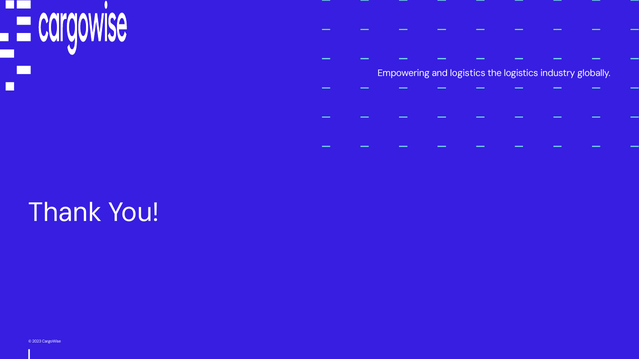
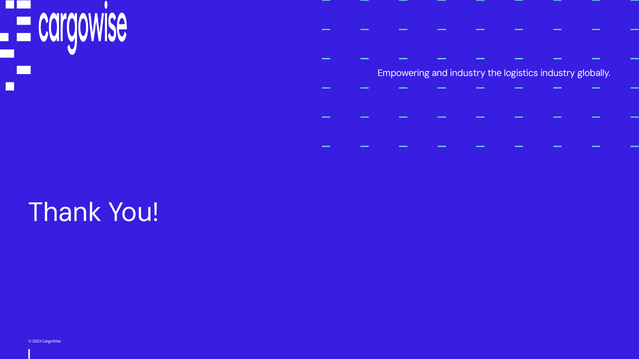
and logistics: logistics -> industry (468, 73)
